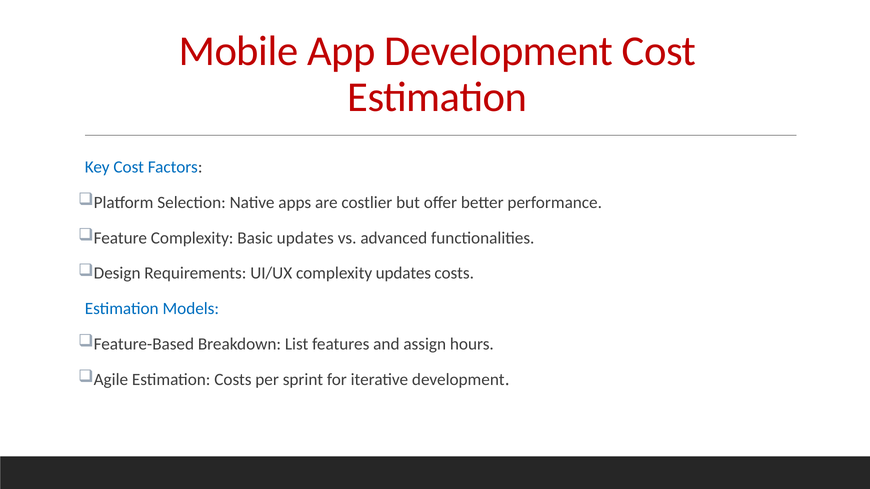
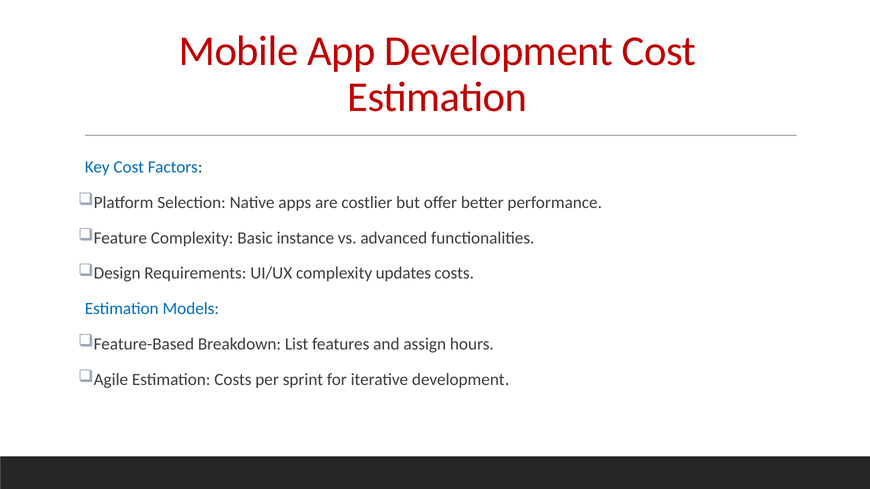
Basic updates: updates -> instance (305, 238)
